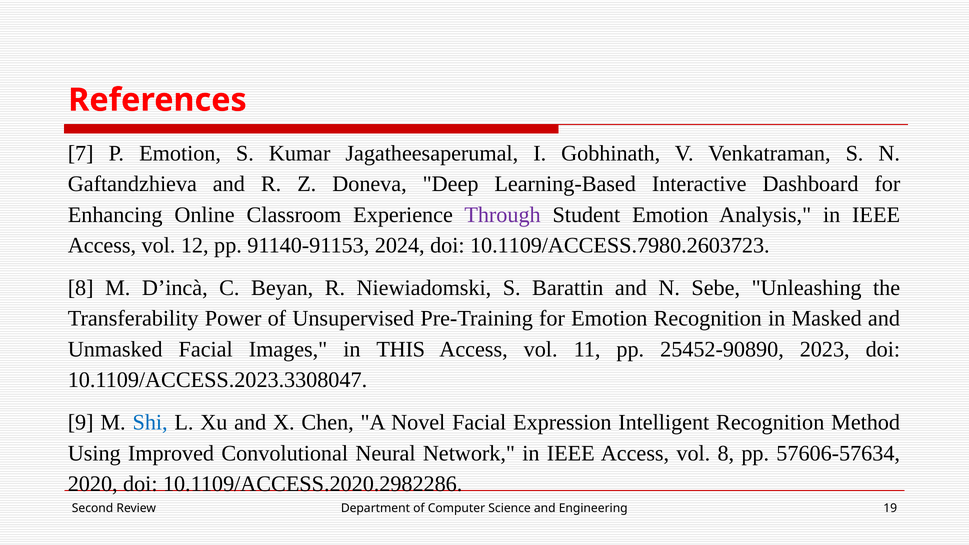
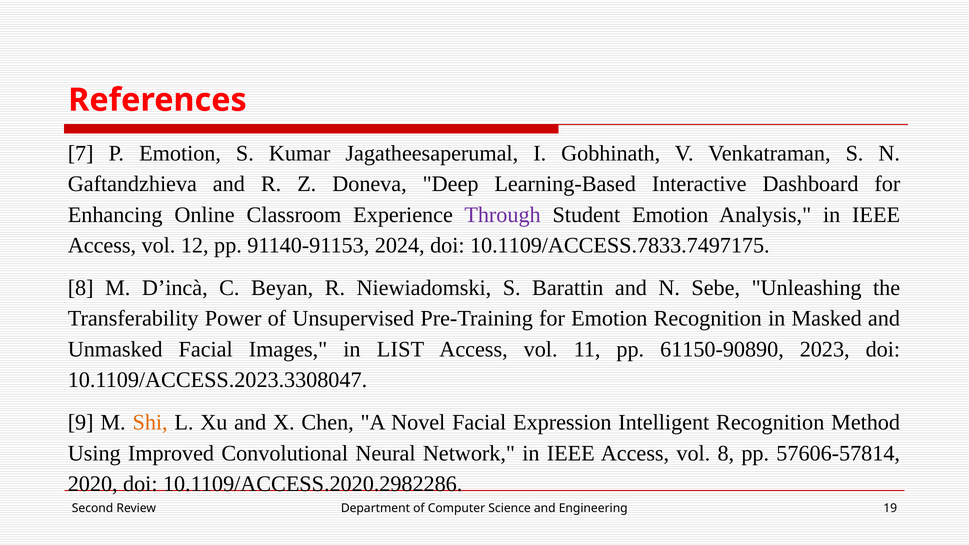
10.1109/ACCESS.7980.2603723: 10.1109/ACCESS.7980.2603723 -> 10.1109/ACCESS.7833.7497175 (620, 245)
THIS: THIS -> LIST (401, 349)
25452-90890: 25452-90890 -> 61150-90890 (722, 349)
Shi colour: blue -> orange (150, 423)
57606-57634: 57606-57634 -> 57606-57814 (838, 453)
